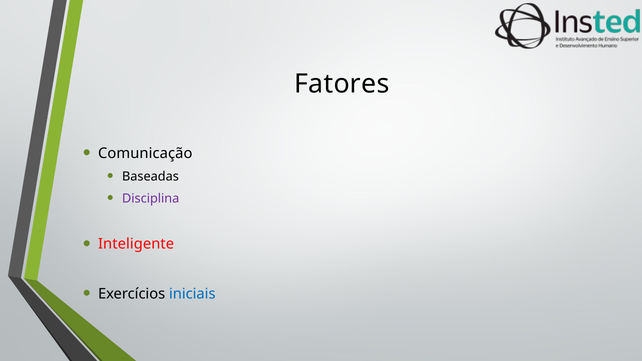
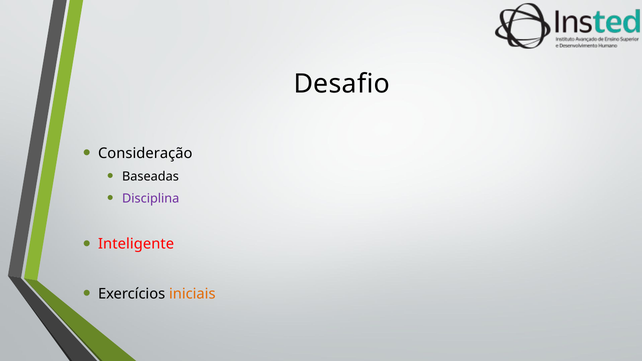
Fatores: Fatores -> Desafio (342, 84)
Comunicação: Comunicação -> Consideração (145, 153)
iniciais colour: blue -> orange (192, 294)
